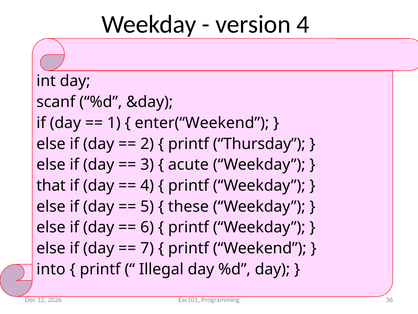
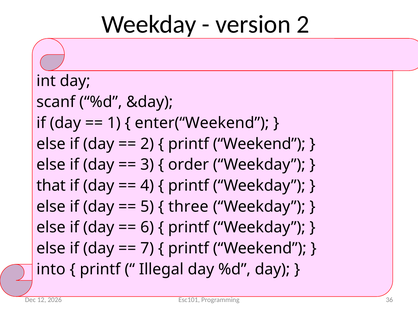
version 4: 4 -> 2 (303, 24)
Thursday: Thursday -> Weekend (259, 144)
acute: acute -> order (188, 164)
these: these -> three (188, 206)
